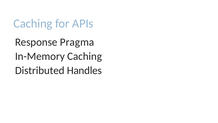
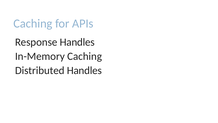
Response Pragma: Pragma -> Handles (77, 42)
